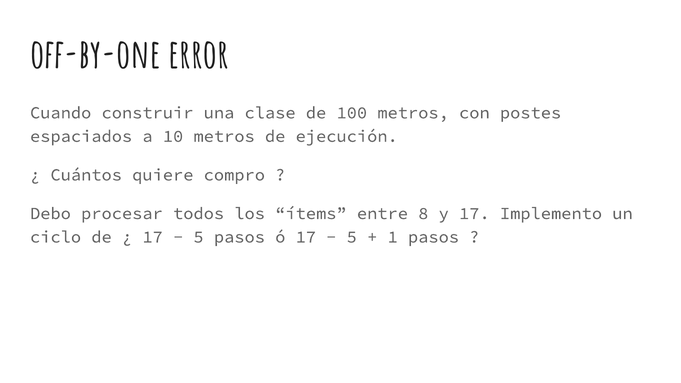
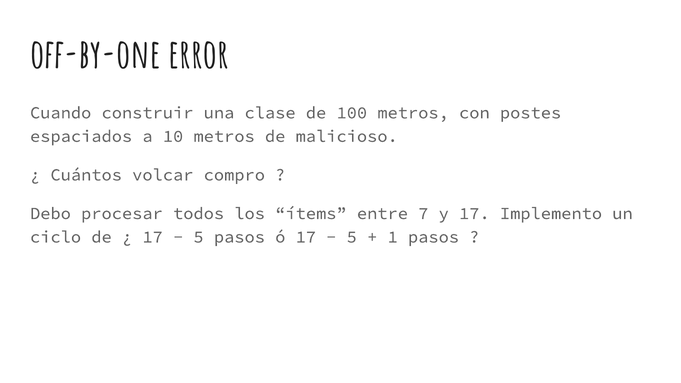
ejecución: ejecución -> malicioso (347, 136)
quiere: quiere -> volcar (163, 175)
8: 8 -> 7 (423, 213)
